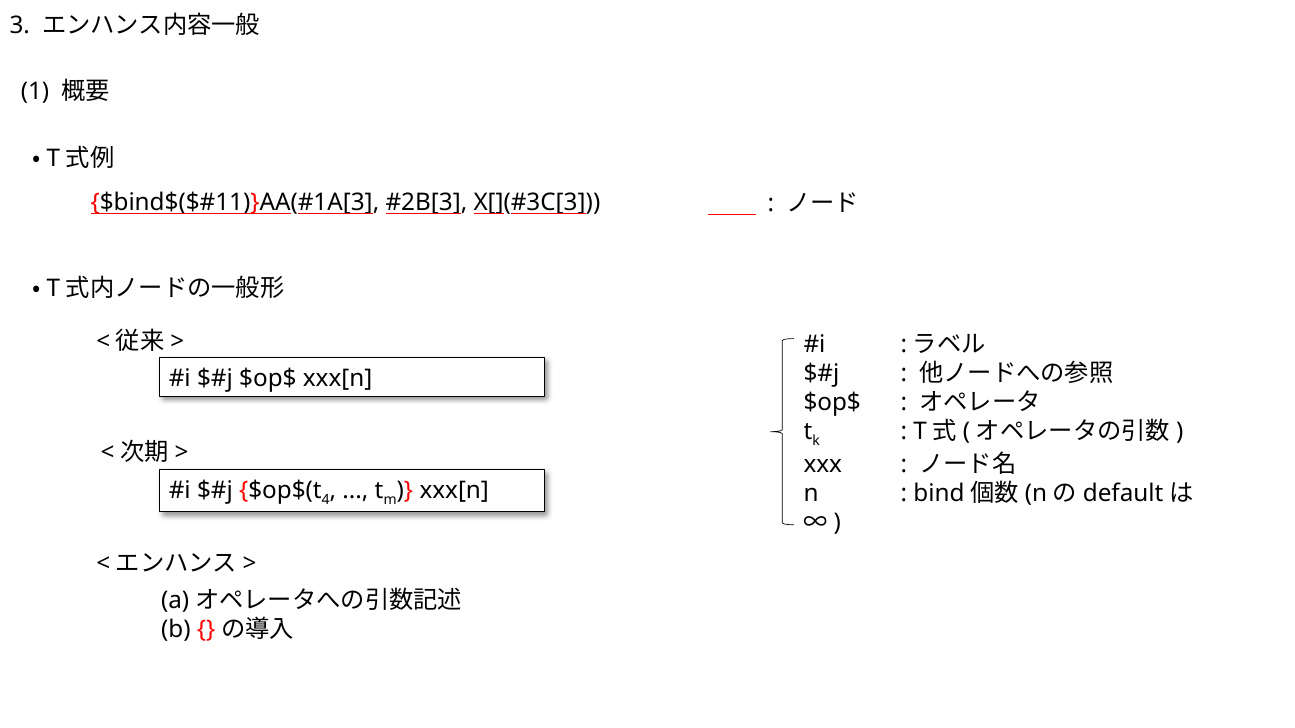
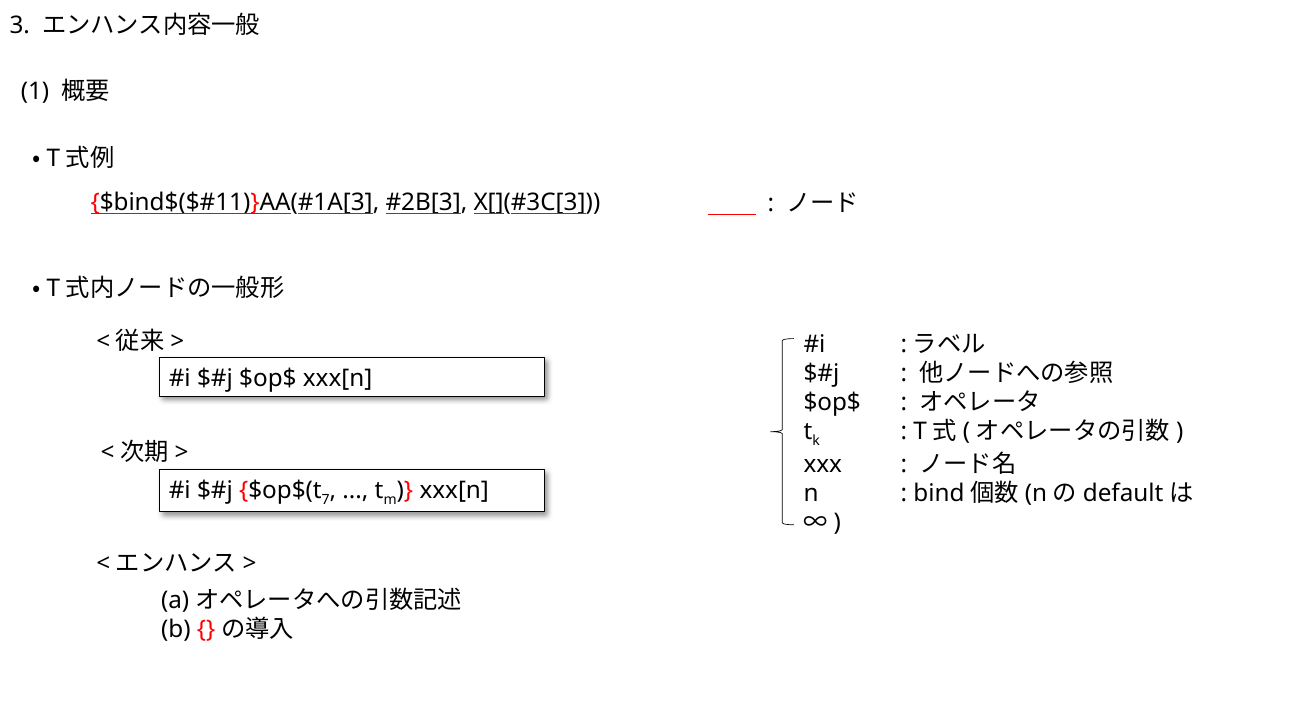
4: 4 -> 7 (326, 500)
